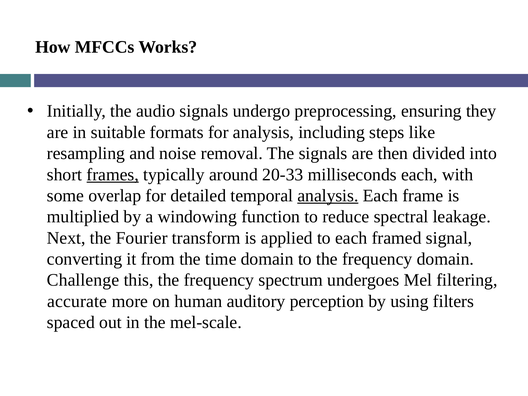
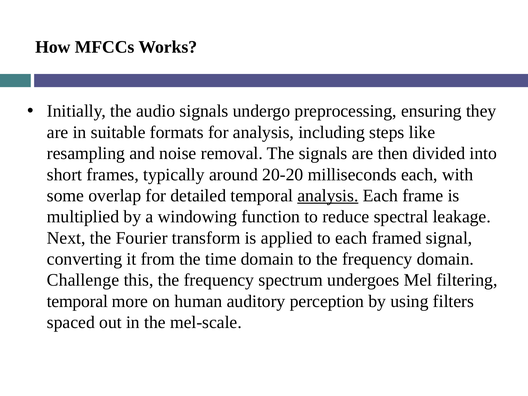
frames underline: present -> none (113, 175)
20-33: 20-33 -> 20-20 (283, 175)
accurate: accurate -> temporal (77, 301)
